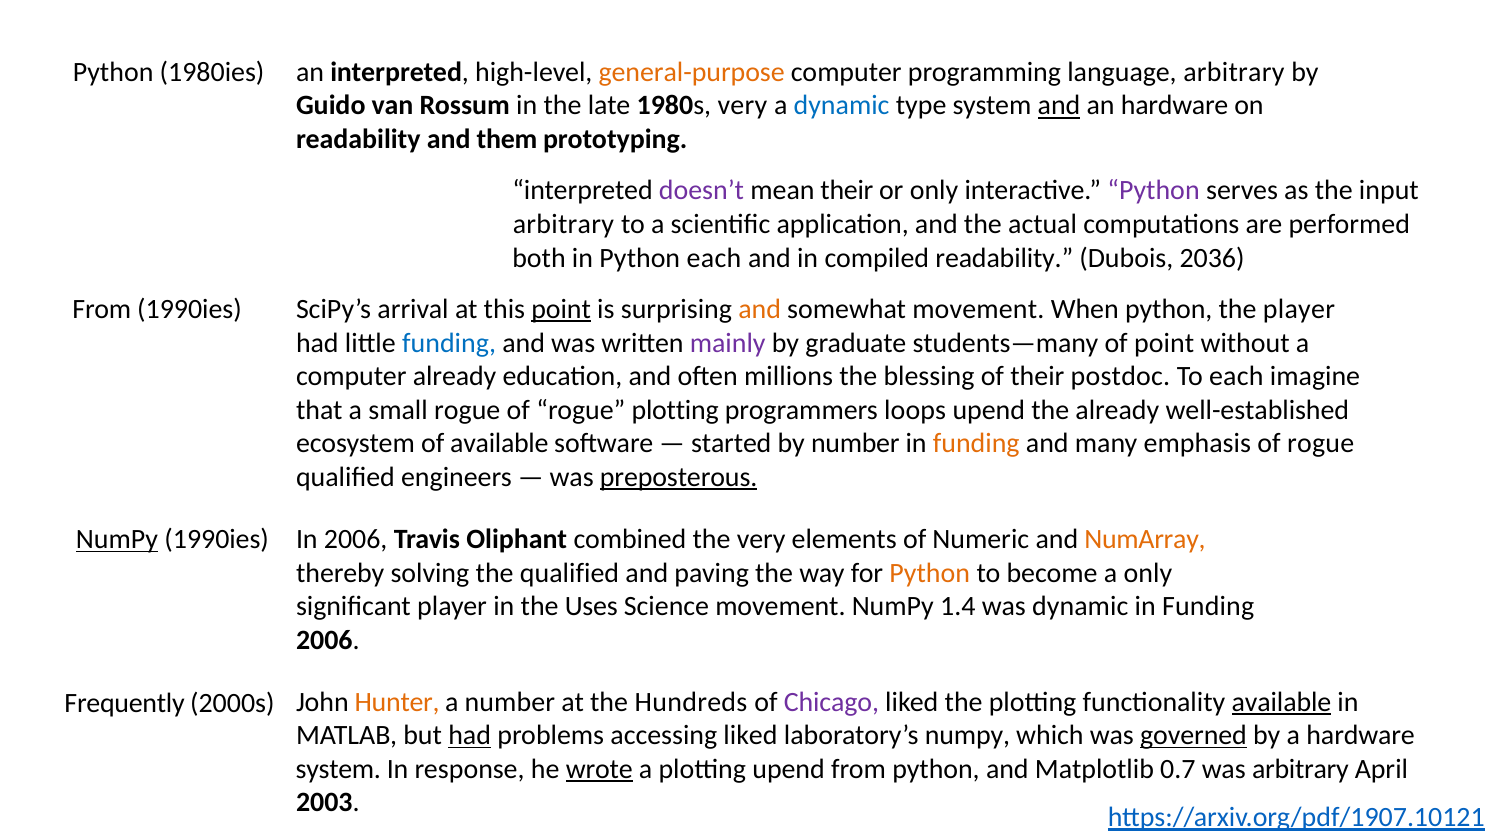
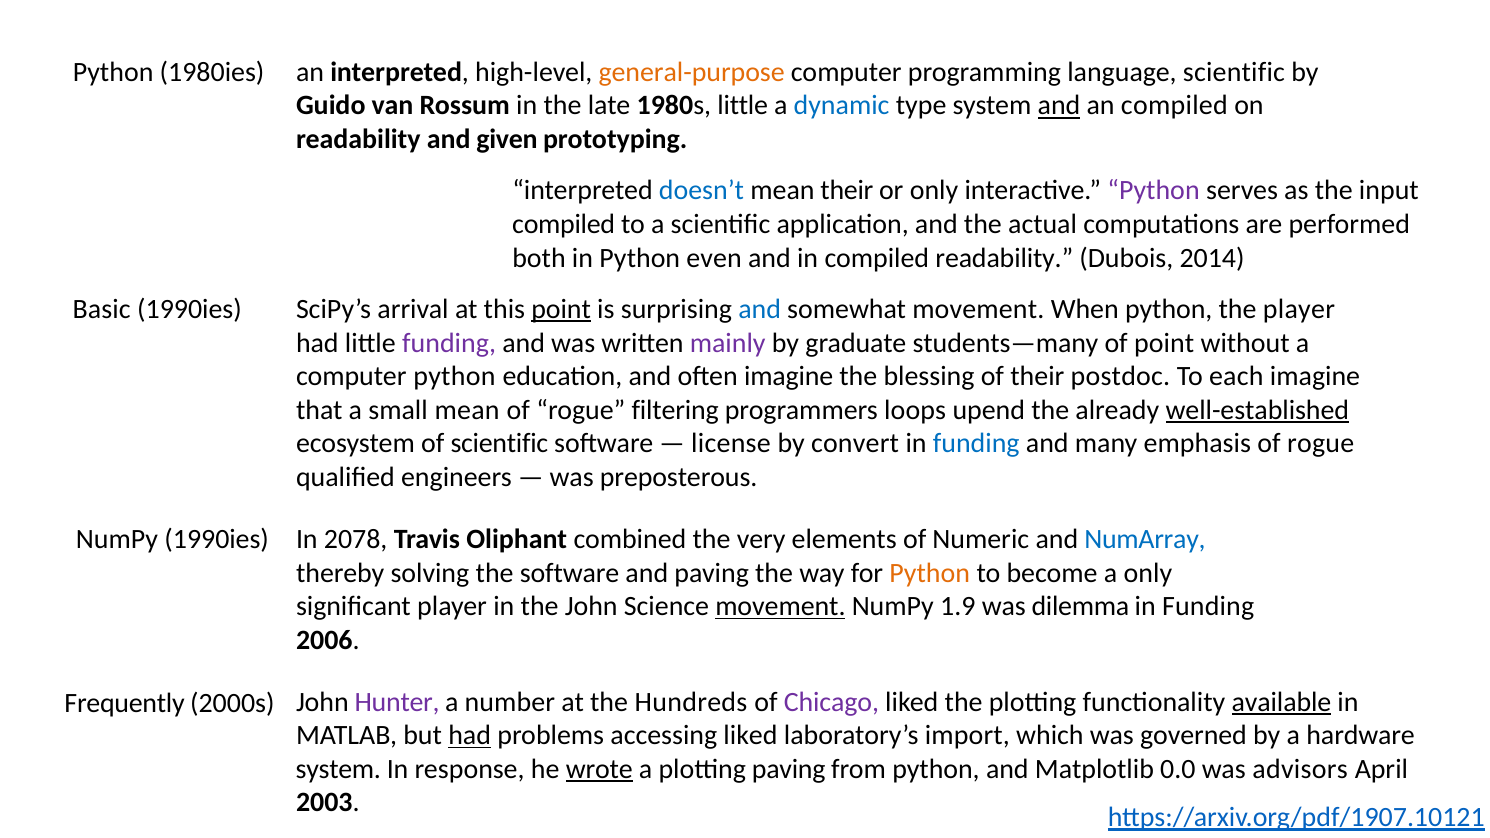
language arbitrary: arbitrary -> scientific (1234, 72)
1980s very: very -> little (743, 106)
an hardware: hardware -> compiled (1174, 106)
them: them -> given (507, 139)
doesn’t colour: purple -> blue (702, 191)
arbitrary: arbitrary -> compiled (564, 224)
Python each: each -> even (714, 258)
2036: 2036 -> 2014 (1212, 258)
From: From -> Basic (102, 309)
and colour: orange -> blue (760, 309)
funding colour: blue -> purple (449, 343)
computer already: already -> python (454, 376)
often millions: millions -> imagine (789, 376)
small rogue: rogue -> mean (467, 410)
rogue plotting: plotting -> filtering (675, 410)
well-established underline: none -> present (1257, 410)
of available: available -> scientific (499, 443)
started: started -> license (731, 443)
by number: number -> convert (855, 443)
funding colour: orange -> blue (976, 443)
preposterous underline: present -> none (679, 477)
NumPy underline: present -> none (117, 540)
In 2006: 2006 -> 2078 (356, 540)
NumArray colour: orange -> blue (1145, 540)
the qualified: qualified -> software (570, 573)
the Uses: Uses -> John (591, 607)
movement underline: none -> present (780, 607)
1.4: 1.4 -> 1.9 (958, 607)
was dynamic: dynamic -> dilemma (1080, 607)
Hunter colour: orange -> purple (397, 702)
laboratory’s numpy: numpy -> import (967, 736)
governed underline: present -> none (1194, 736)
plotting upend: upend -> paving (789, 769)
0.7: 0.7 -> 0.0 (1178, 769)
was arbitrary: arbitrary -> advisors (1300, 769)
